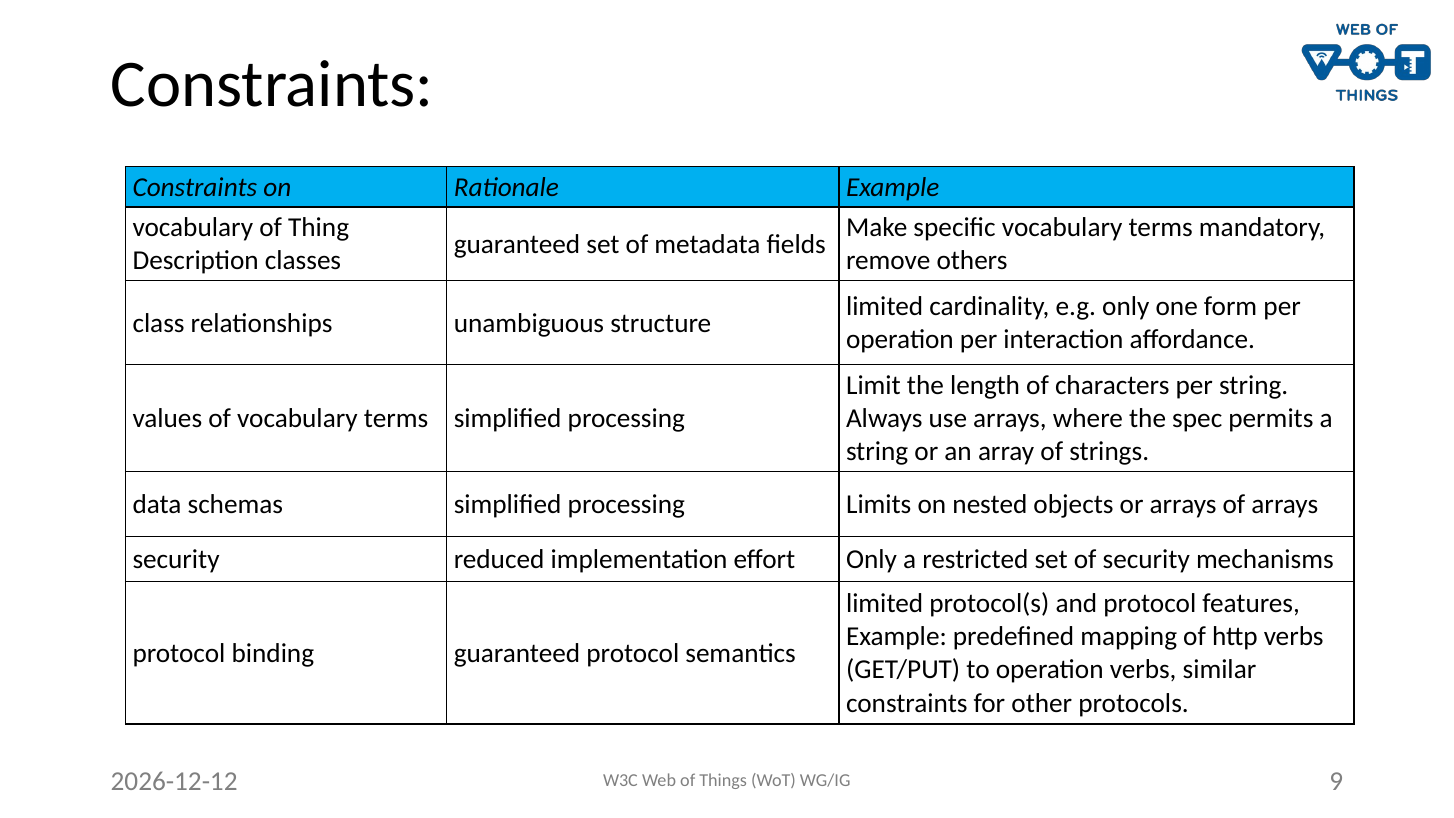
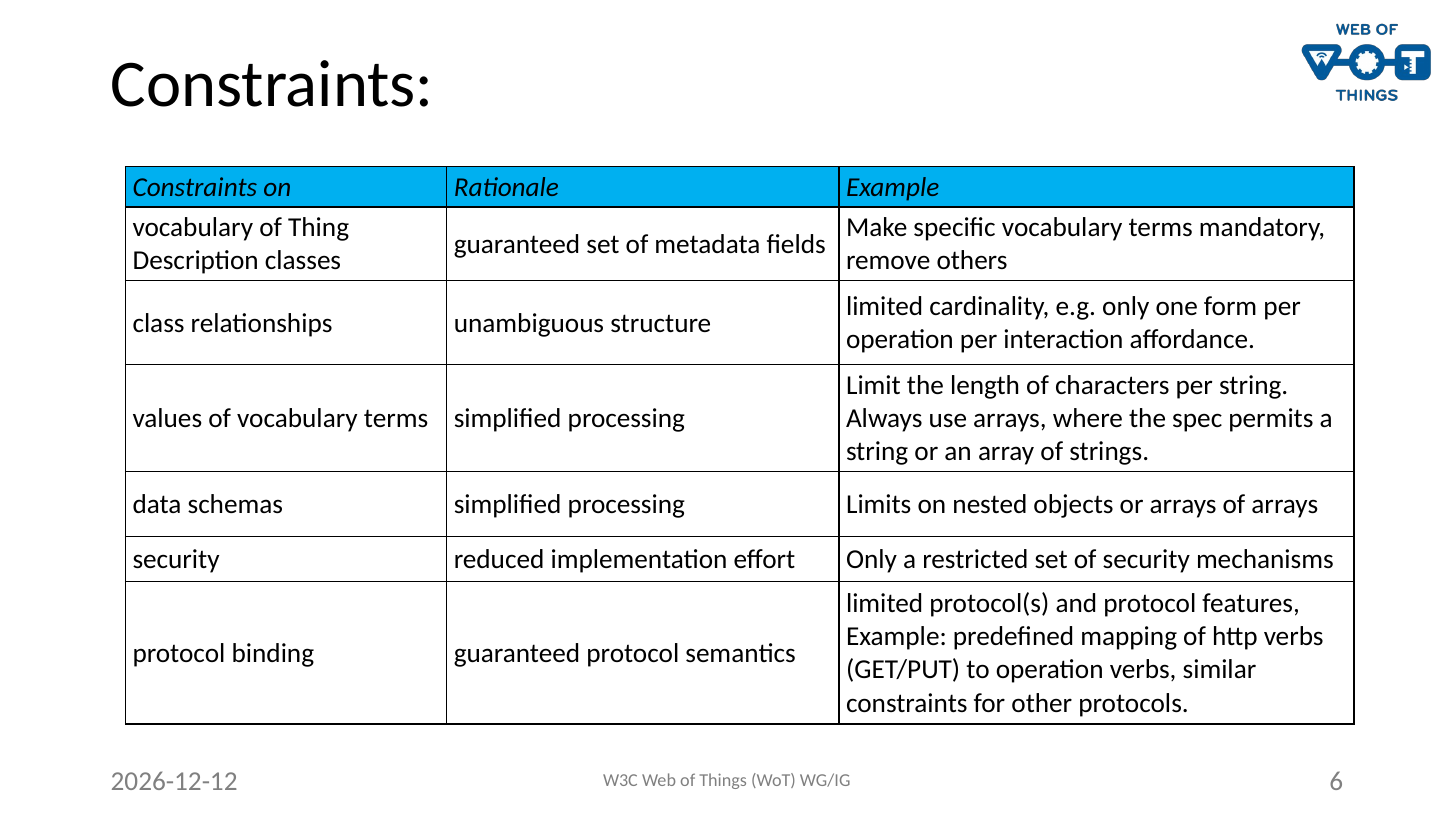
9: 9 -> 6 (1336, 782)
